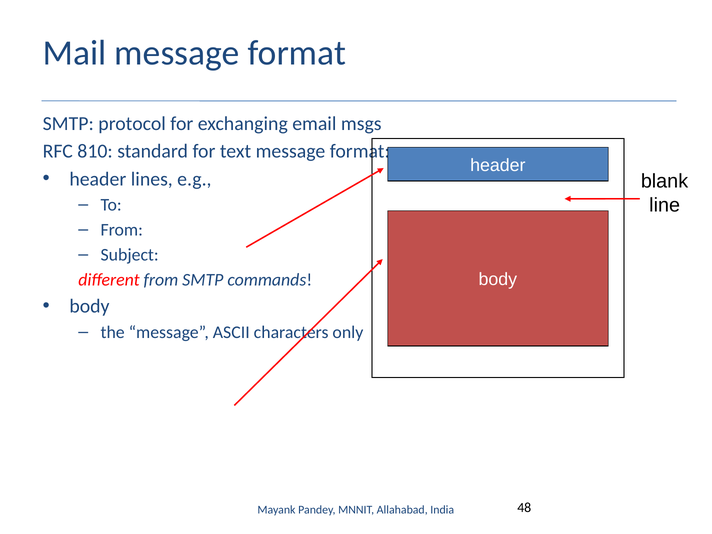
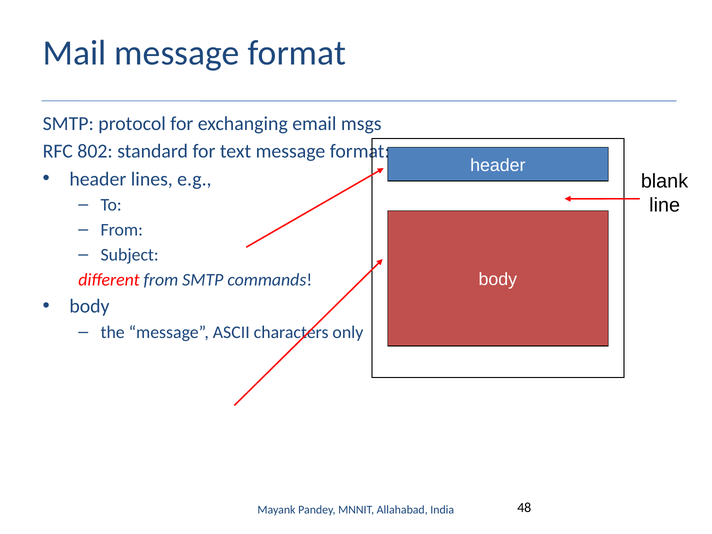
810: 810 -> 802 (95, 151)
